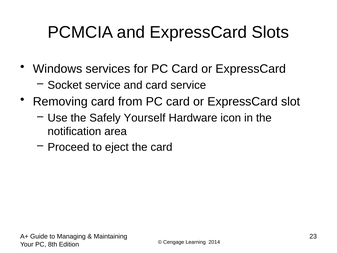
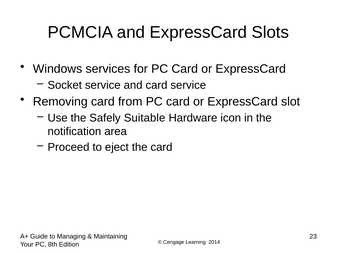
Yourself: Yourself -> Suitable (145, 118)
